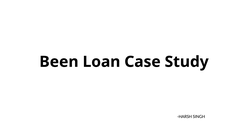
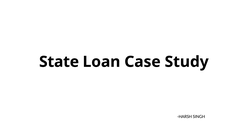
Been: Been -> State (59, 62)
